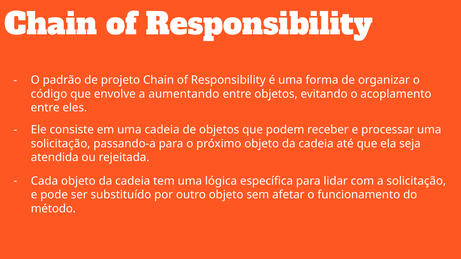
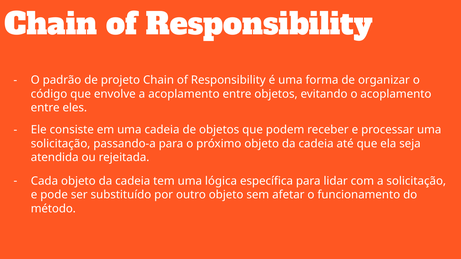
a aumentando: aumentando -> acoplamento (184, 94)
